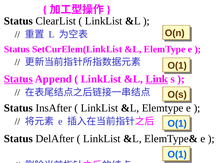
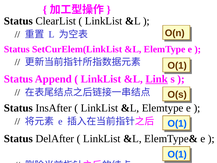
Status underline: present -> none (18, 79)
